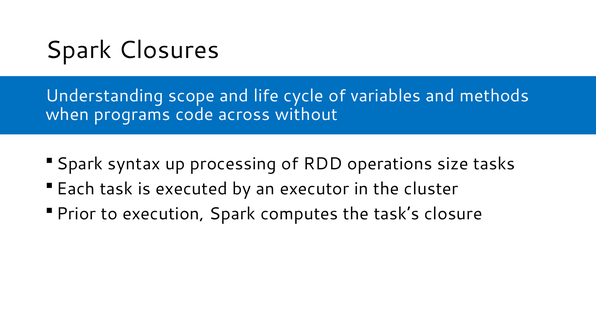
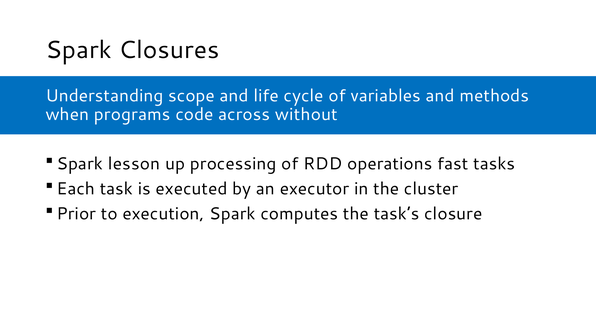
syntax: syntax -> lesson (134, 164)
size: size -> fast (453, 164)
